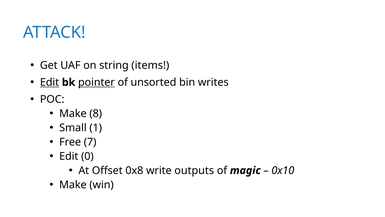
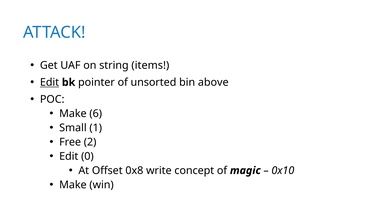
pointer underline: present -> none (96, 82)
writes: writes -> above (213, 82)
8: 8 -> 6 (96, 113)
7: 7 -> 2 (90, 142)
outputs: outputs -> concept (194, 170)
